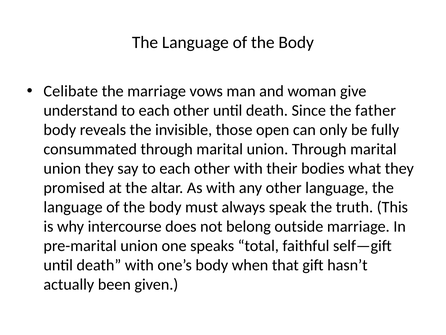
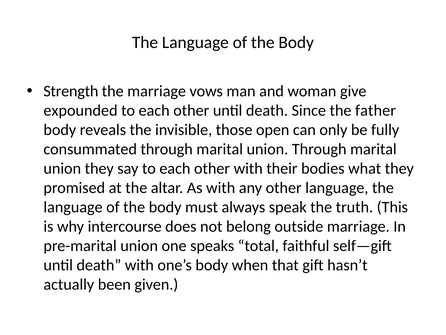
Celibate: Celibate -> Strength (71, 91)
understand: understand -> expounded (81, 110)
